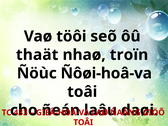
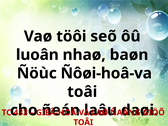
thaät: thaät -> luoân (37, 55)
troïn: troïn -> baøn (129, 55)
